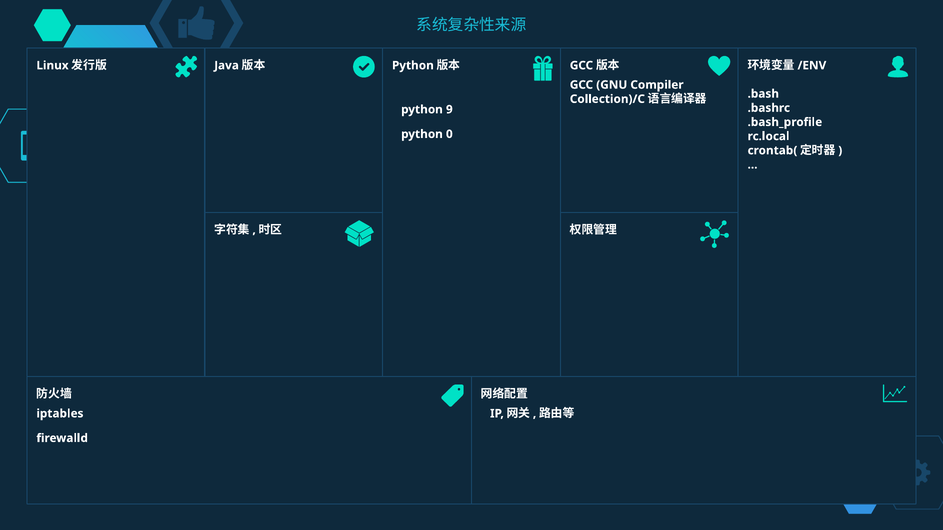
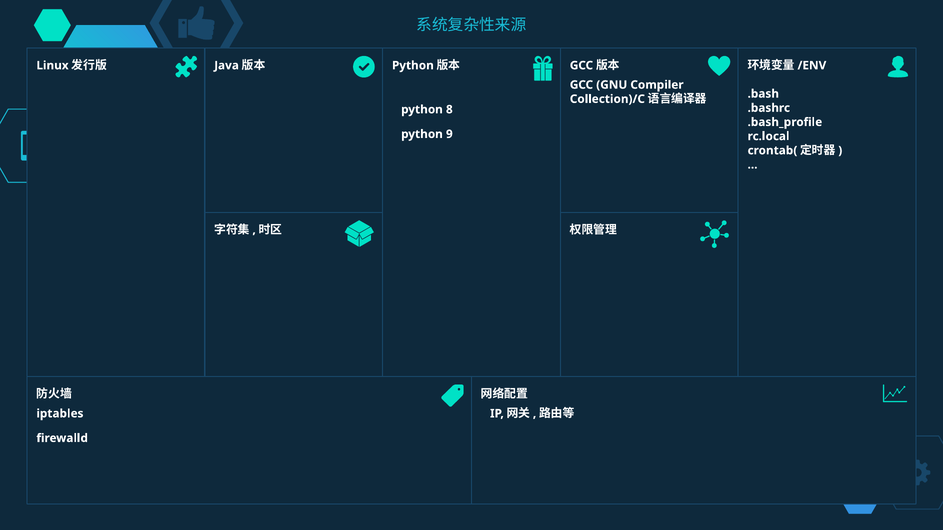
9: 9 -> 8 (449, 110)
0: 0 -> 9 (449, 134)
